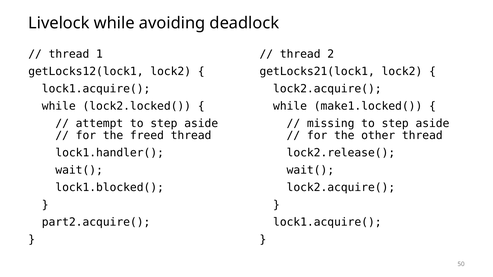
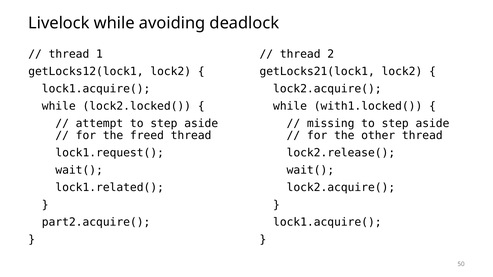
make1.locked(: make1.locked( -> with1.locked( (368, 106)
lock1.handler(: lock1.handler( -> lock1.request( (110, 153)
lock1.blocked(: lock1.blocked( -> lock1.related( (110, 188)
